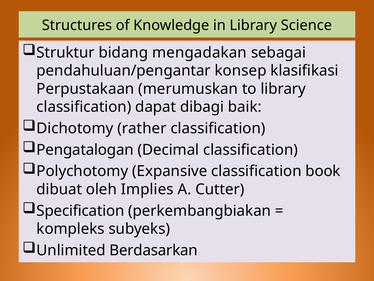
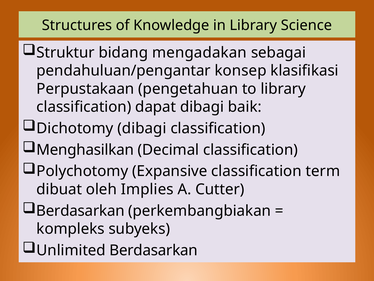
merumuskan: merumuskan -> pengetahuan (188, 89)
Dichotomy rather: rather -> dibagi (142, 128)
Pengatalogan: Pengatalogan -> Menghasilkan (85, 150)
book: book -> term (323, 171)
Specification: Specification -> Berdasarkan (80, 210)
